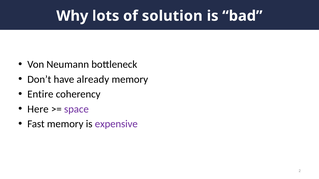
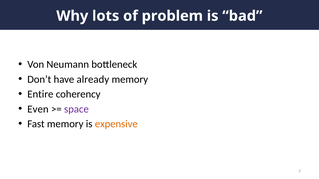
solution: solution -> problem (172, 16)
Here: Here -> Even (38, 109)
expensive colour: purple -> orange (116, 124)
